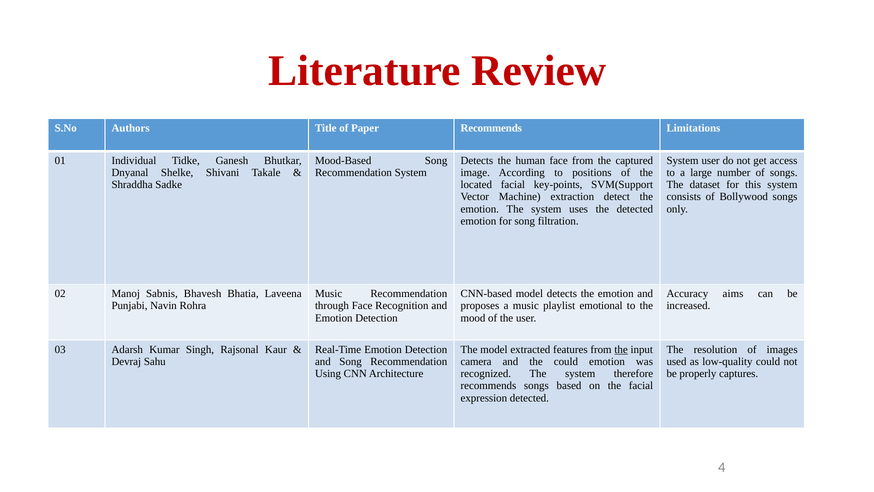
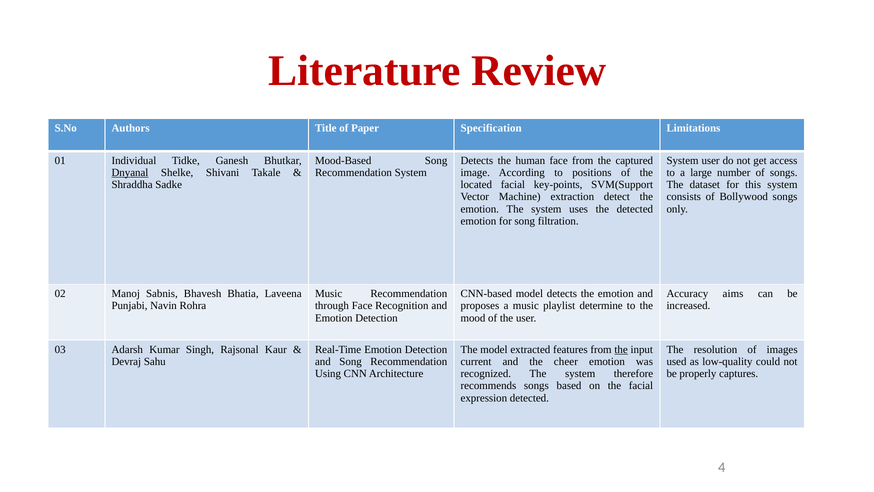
Paper Recommends: Recommends -> Specification (491, 128)
Dnyanal underline: none -> present (130, 172)
emotional: emotional -> determine (601, 306)
camera: camera -> current (476, 361)
the could: could -> cheer (566, 361)
